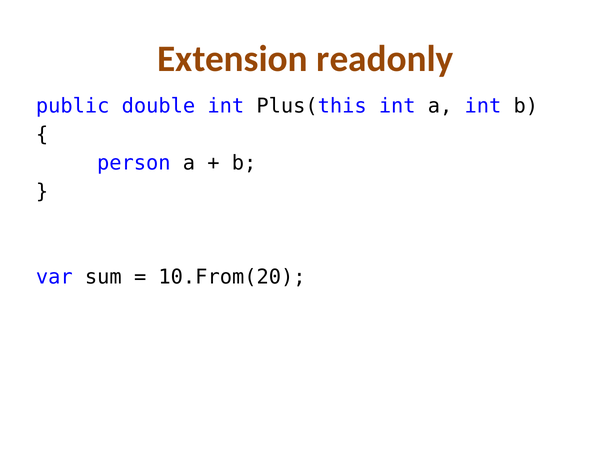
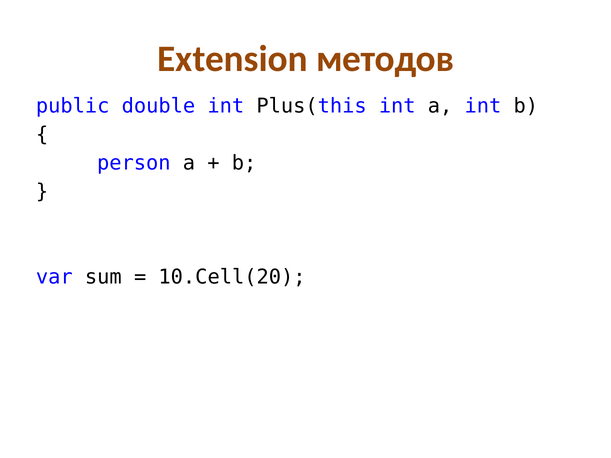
readonly: readonly -> методов (385, 59)
10.From(20: 10.From(20 -> 10.Cell(20 (232, 277)
